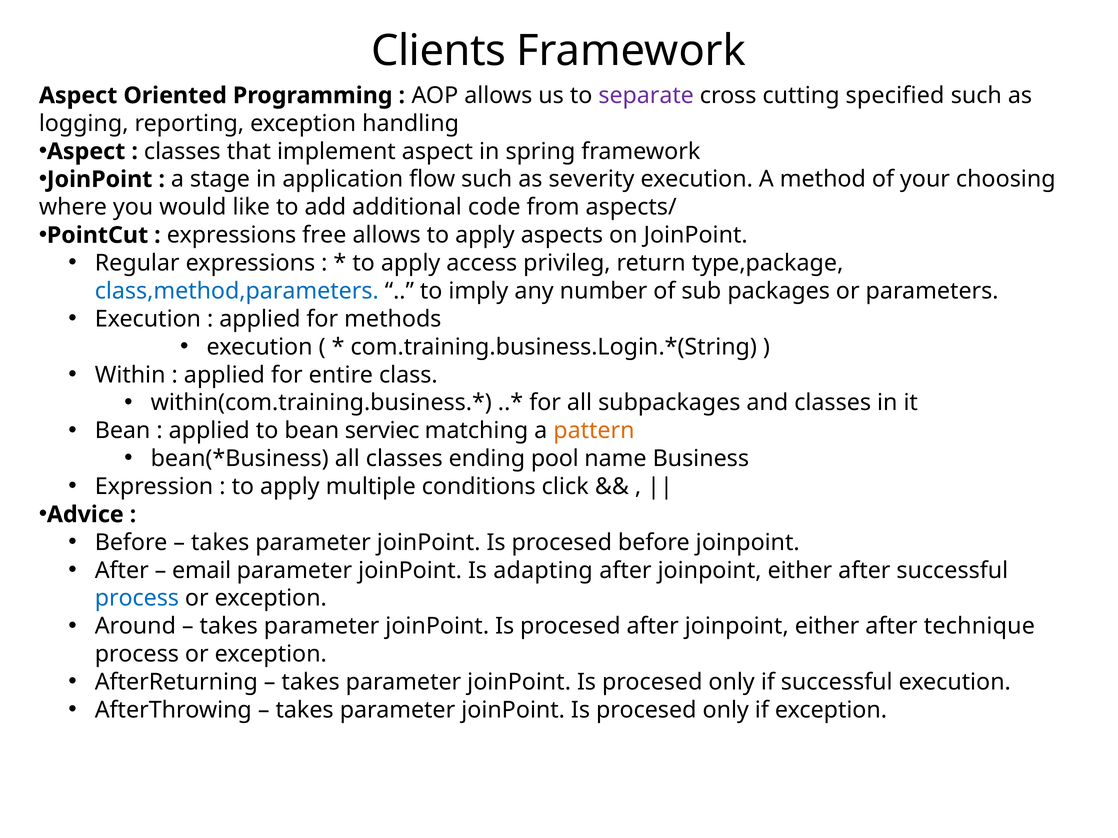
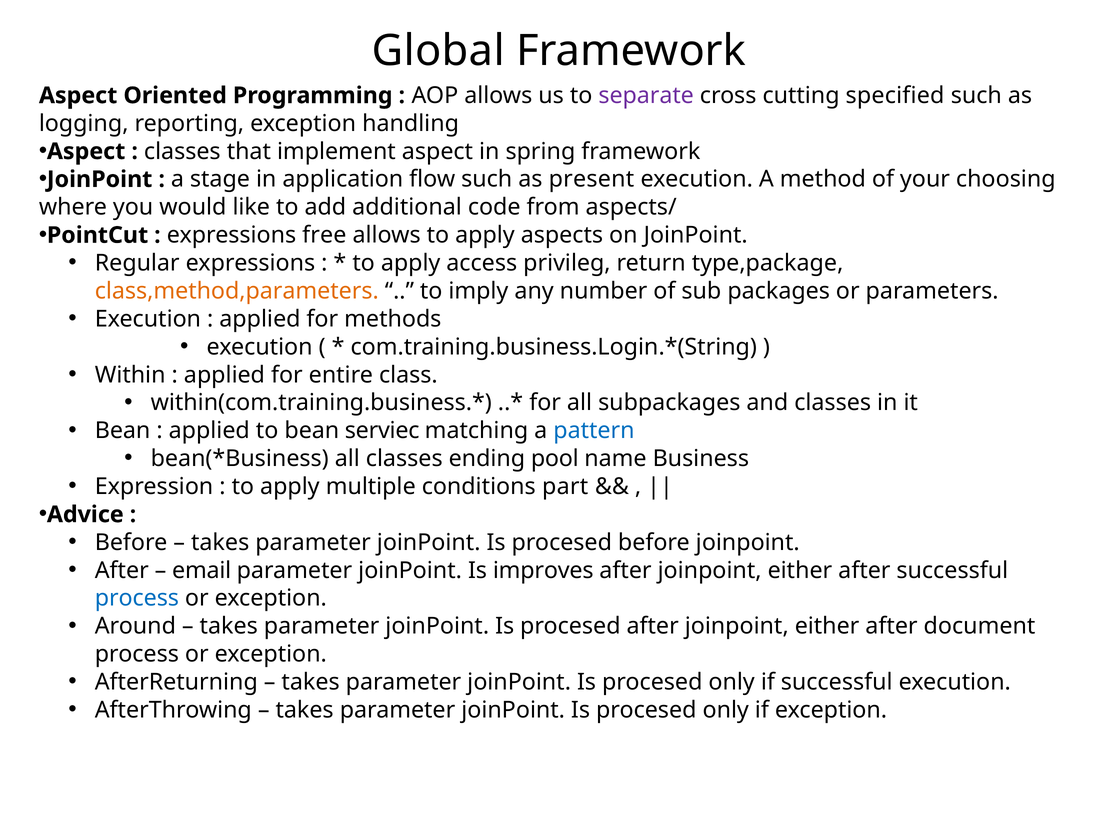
Clients: Clients -> Global (438, 51)
severity: severity -> present (591, 179)
class,method,parameters colour: blue -> orange (237, 291)
pattern colour: orange -> blue (594, 431)
click: click -> part (565, 487)
adapting: adapting -> improves (543, 571)
technique: technique -> document (979, 627)
